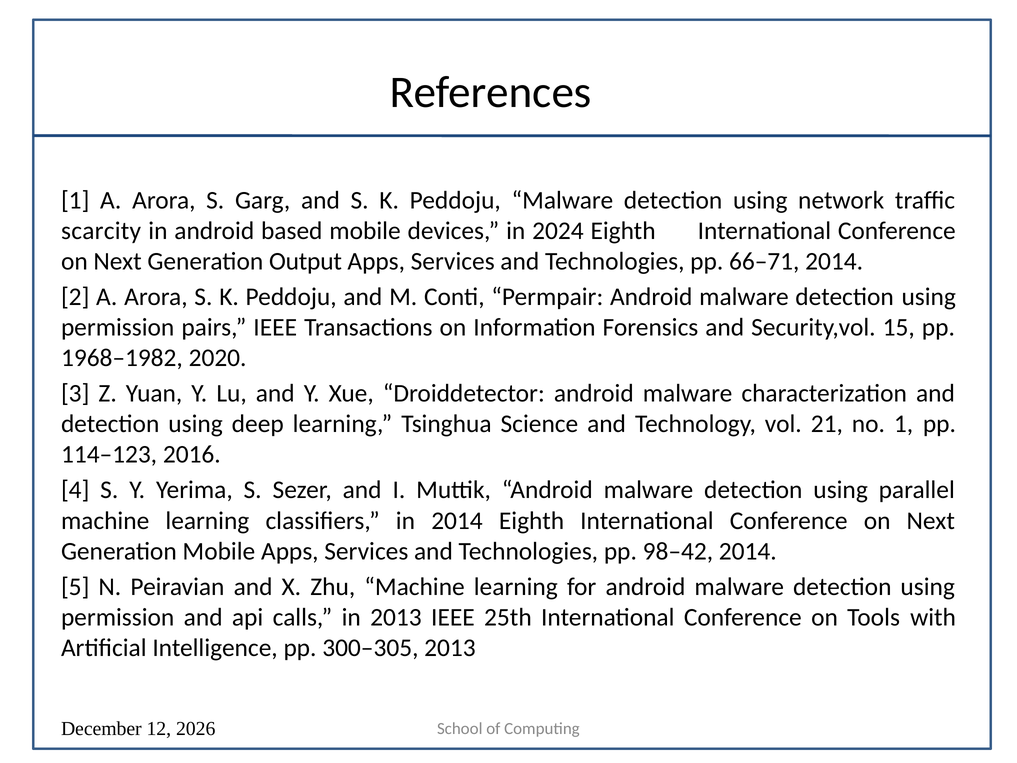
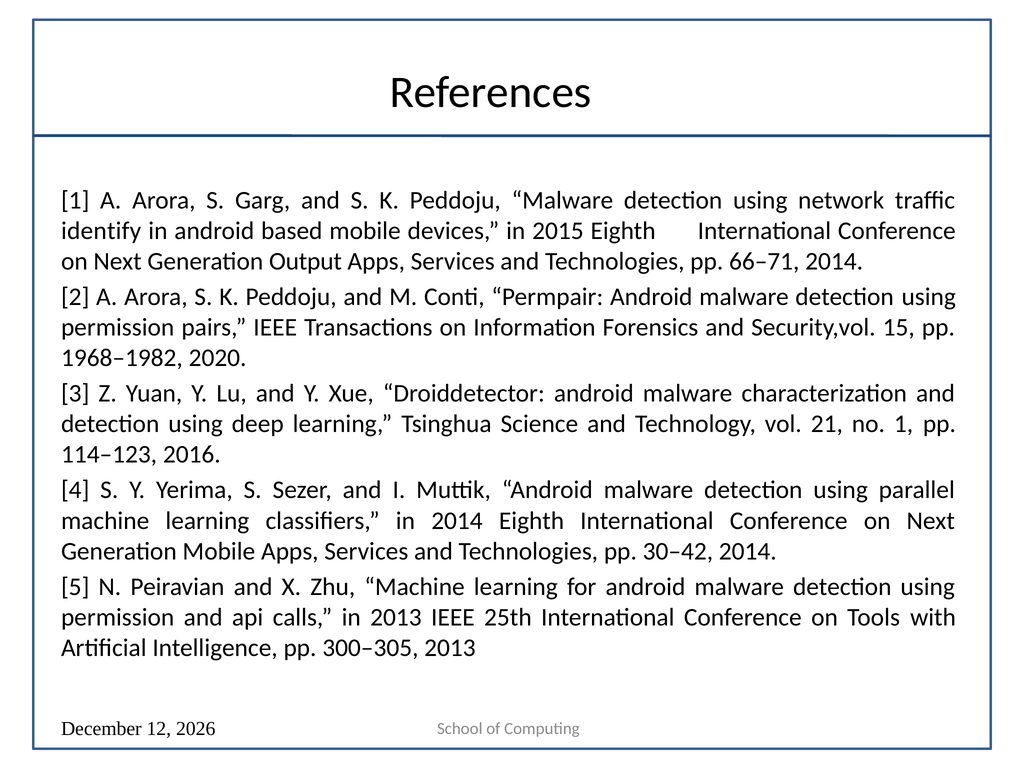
scarcity: scarcity -> identify (101, 231)
2024: 2024 -> 2015 (558, 231)
98–42: 98–42 -> 30–42 (678, 551)
